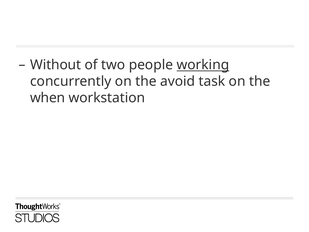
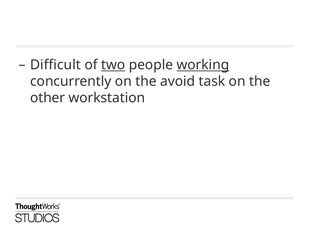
Without: Without -> Difficult (56, 65)
two underline: none -> present (113, 65)
when: when -> other (48, 98)
